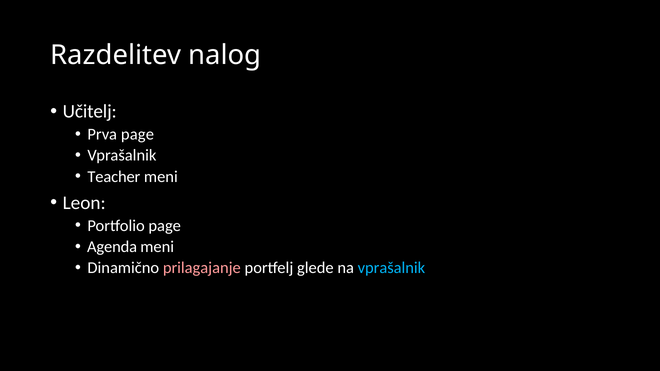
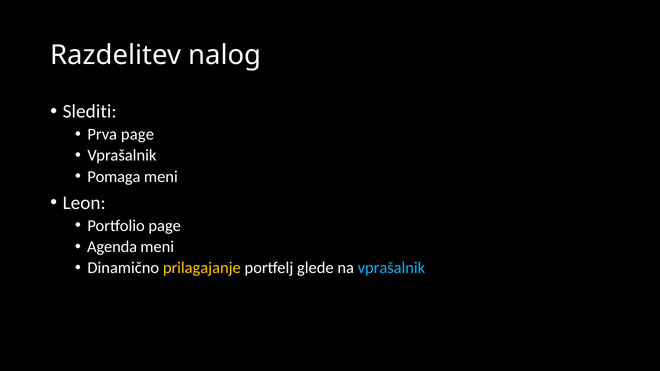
Učitelj: Učitelj -> Slediti (90, 112)
Teacher: Teacher -> Pomaga (114, 177)
prilagajanje colour: pink -> yellow (202, 268)
